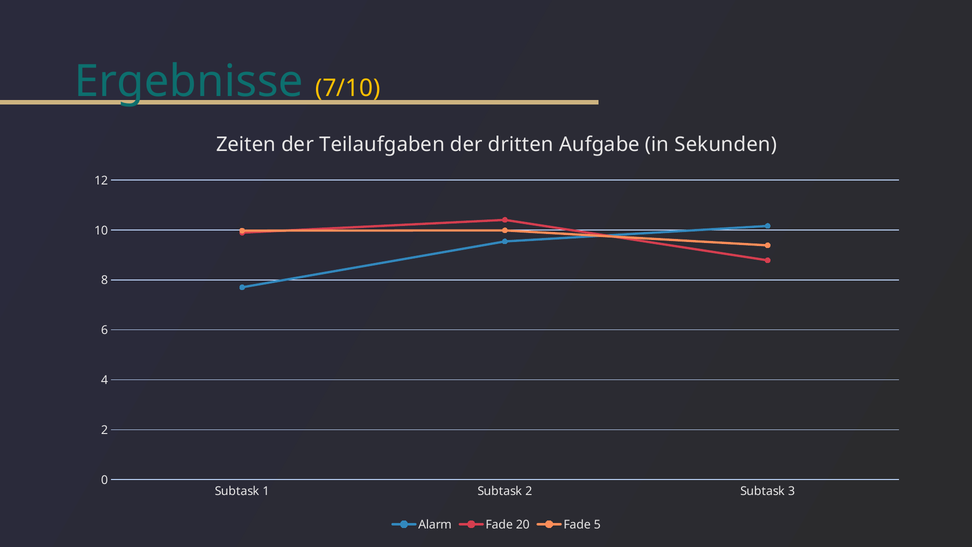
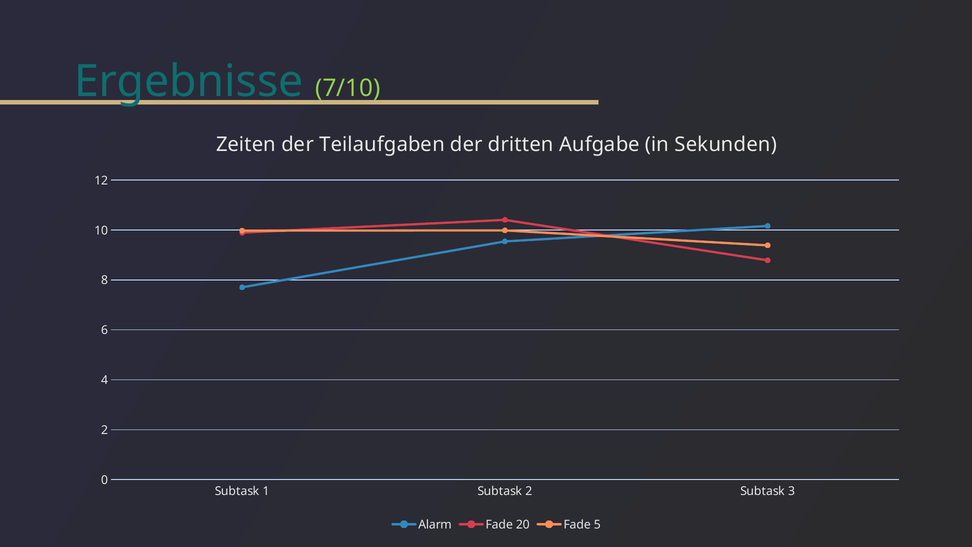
7/10 colour: yellow -> light green (348, 88)
